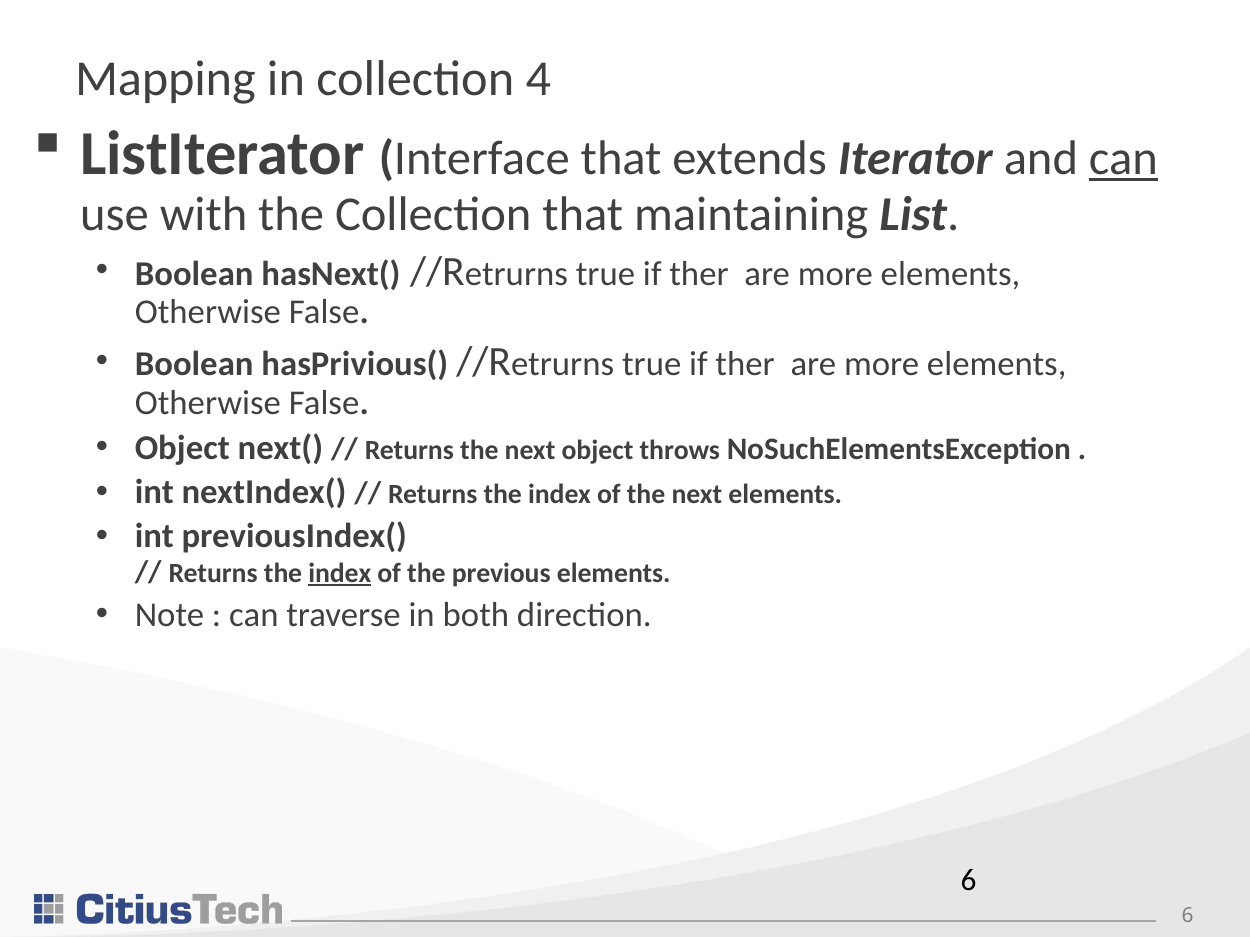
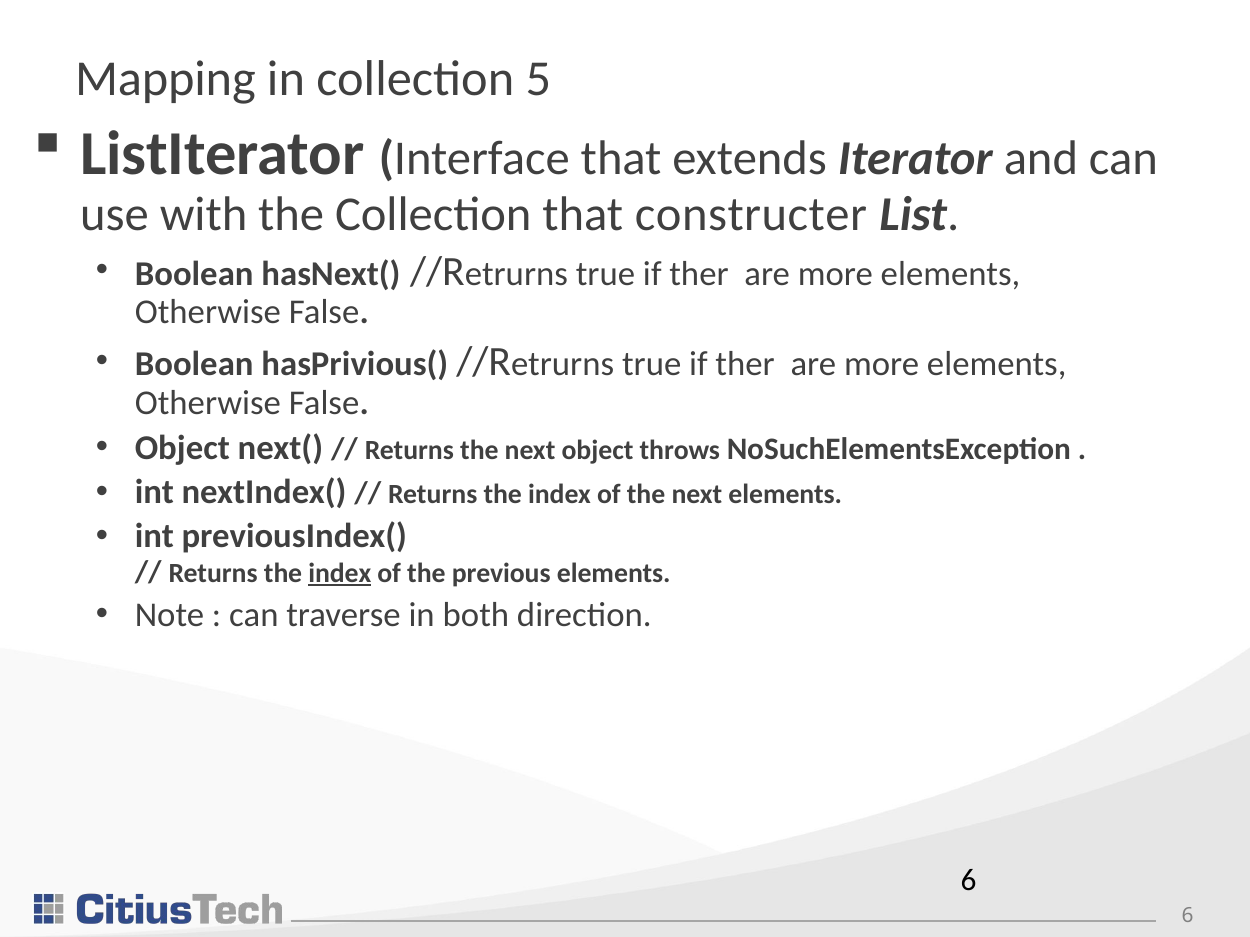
4: 4 -> 5 (538, 79)
can underline: present -> none (1123, 159)
maintaining: maintaining -> constructer (751, 214)
